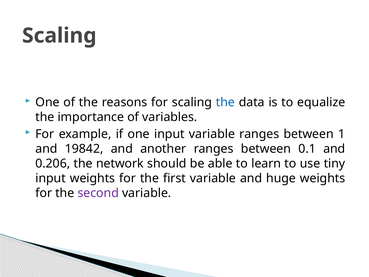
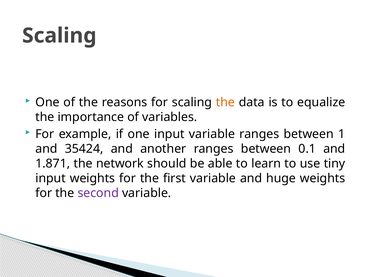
the colour: blue -> orange (225, 102)
19842: 19842 -> 35424 (84, 149)
0.206: 0.206 -> 1.871 (53, 163)
